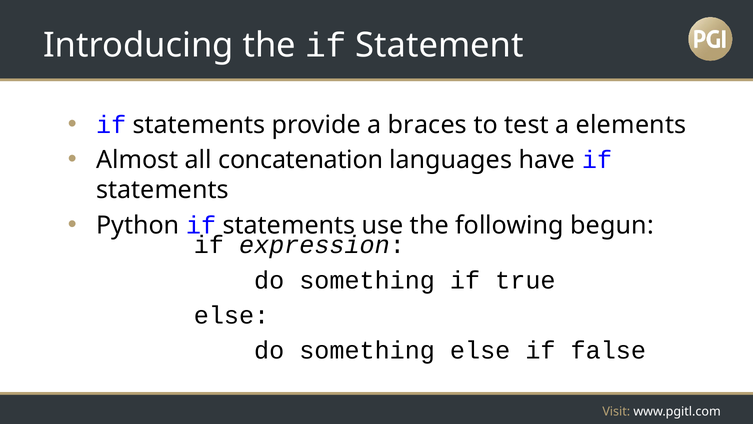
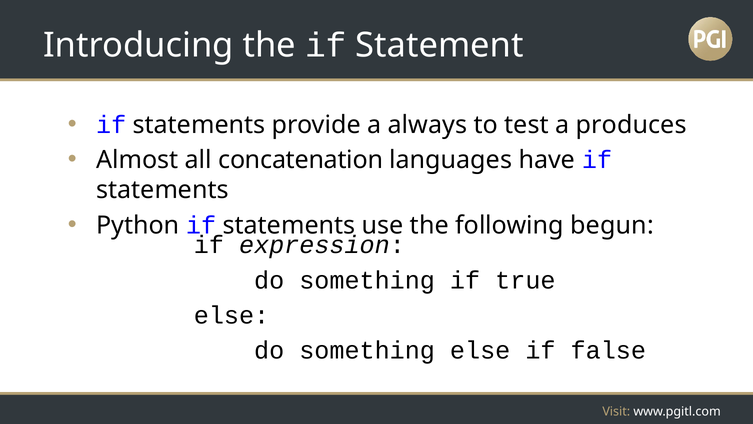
braces: braces -> always (427, 125)
elements: elements -> produces (631, 125)
